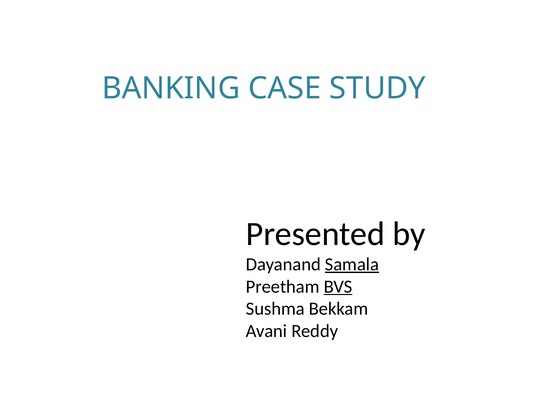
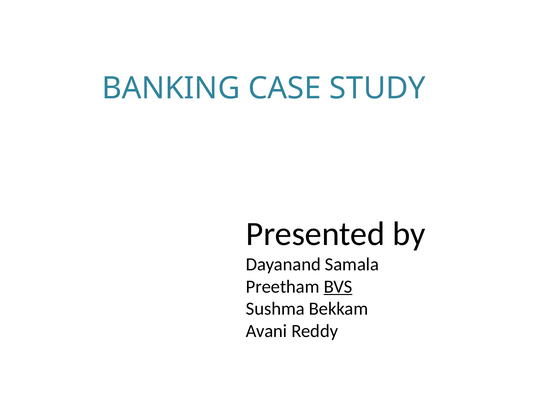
Samala underline: present -> none (352, 264)
